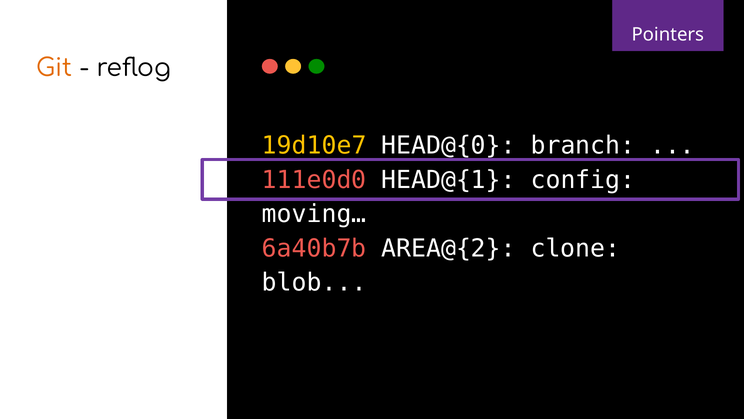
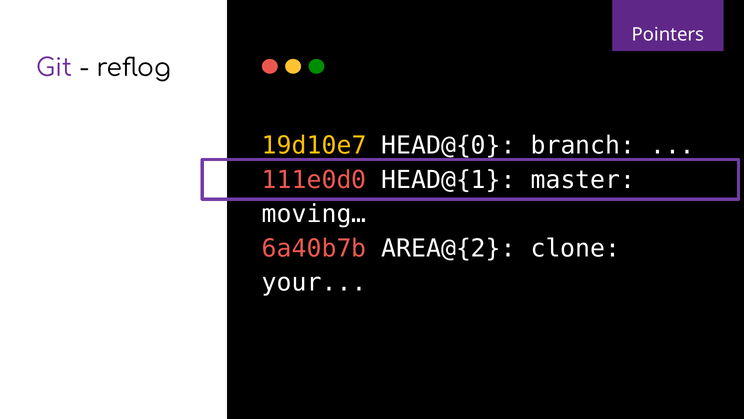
Git colour: orange -> purple (54, 68)
config: config -> master (583, 180)
blob: blob -> your (314, 282)
